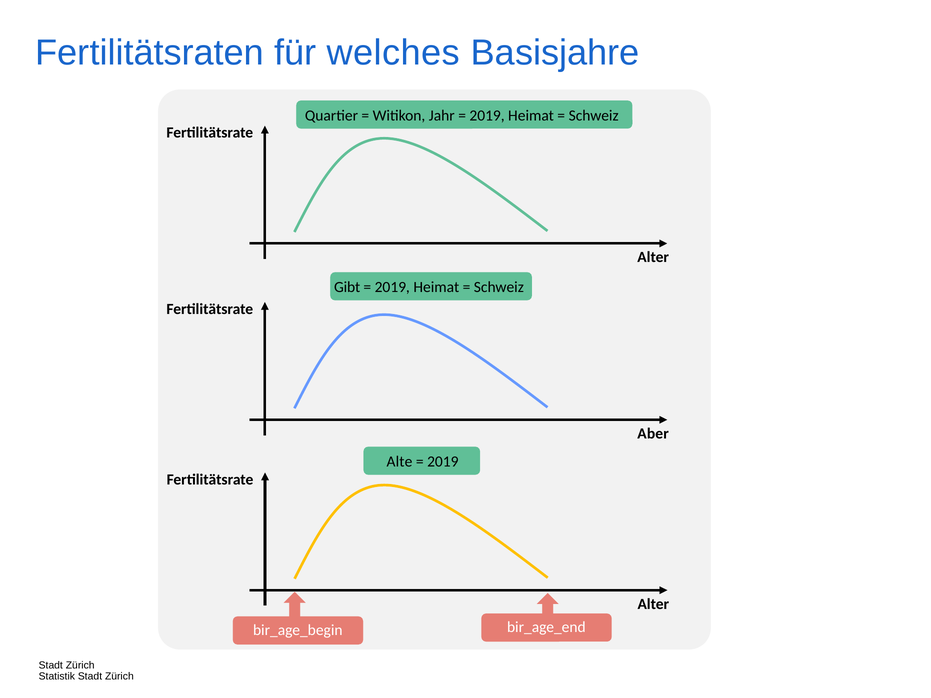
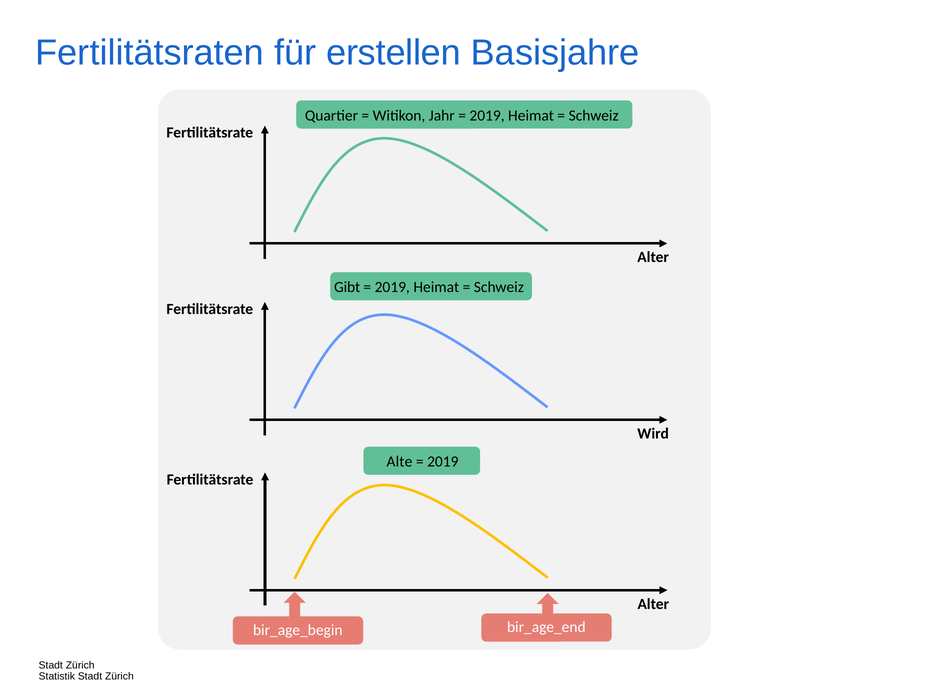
welches: welches -> erstellen (394, 53)
Aber: Aber -> Wird (653, 434)
